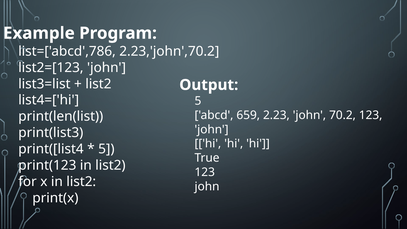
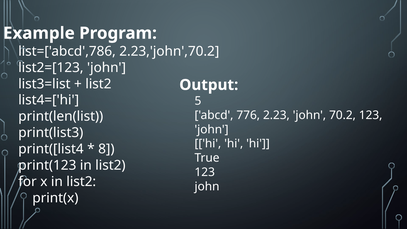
659: 659 -> 776 (248, 115)
5: 5 -> 8 (106, 149)
